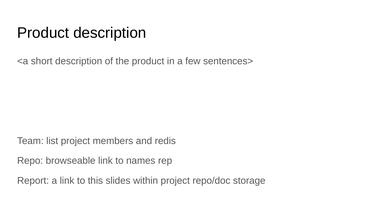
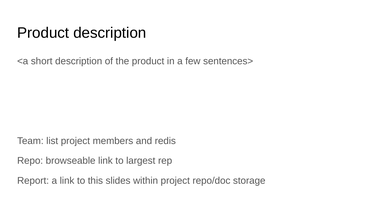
names: names -> largest (141, 161)
